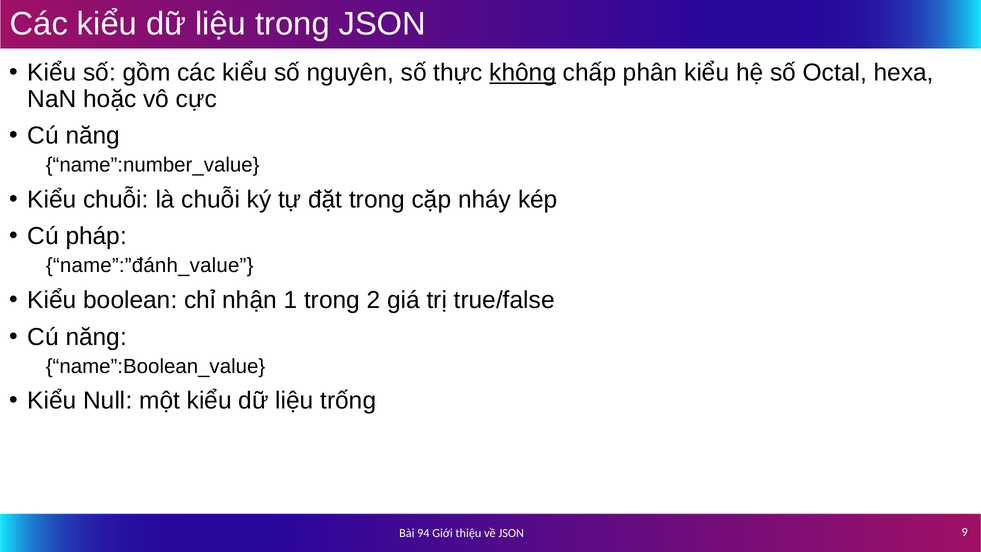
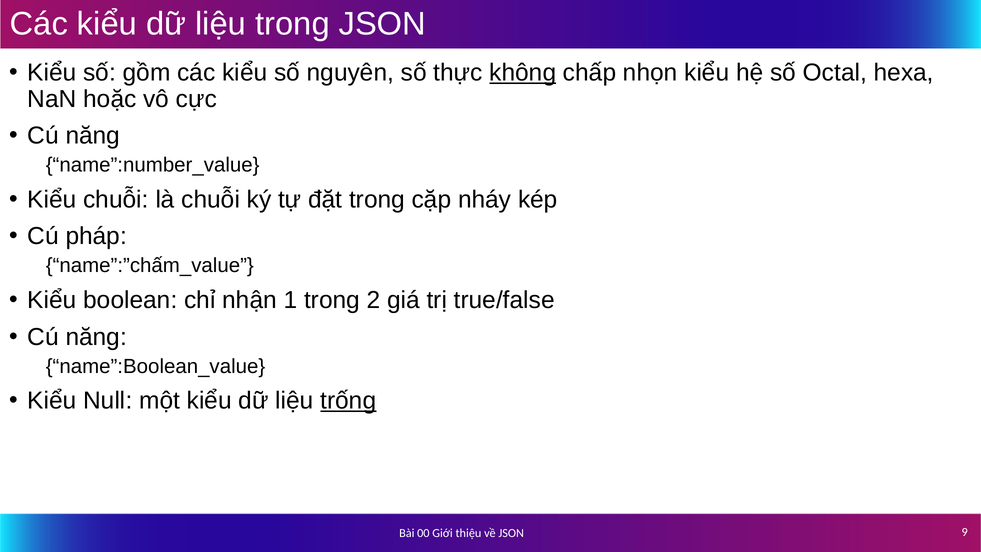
phân: phân -> nhọn (650, 72)
name”:”đánh_value: name”:”đánh_value -> name”:”chấm_value (150, 266)
trống underline: none -> present (348, 401)
94: 94 -> 00 (423, 533)
